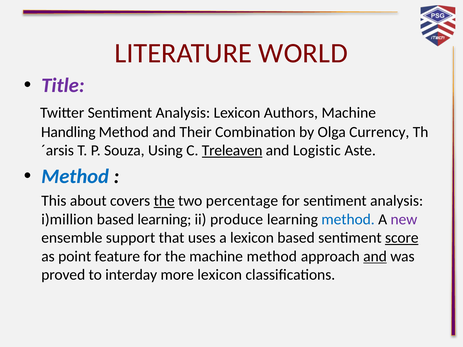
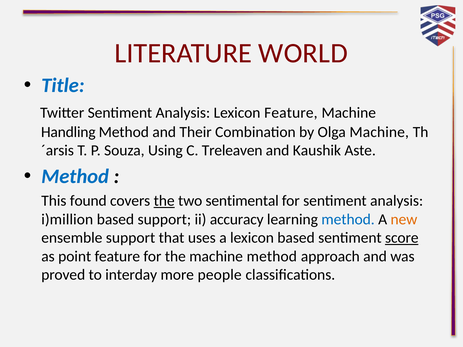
Title colour: purple -> blue (63, 86)
Lexicon Authors: Authors -> Feature (291, 113)
Olga Currency: Currency -> Machine (379, 132)
Treleaven underline: present -> none (232, 151)
Logistic: Logistic -> Kaushik (317, 151)
about: about -> found (88, 201)
percentage: percentage -> sentimental (242, 201)
based learning: learning -> support (164, 219)
produce: produce -> accuracy (237, 219)
new colour: purple -> orange (404, 219)
and underline: present -> none (375, 257)
more lexicon: lexicon -> people (220, 275)
